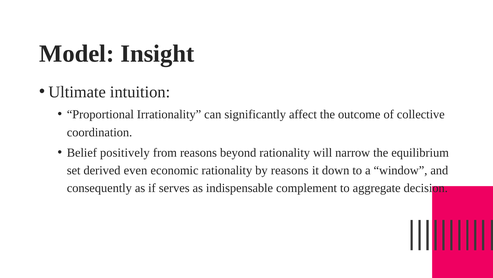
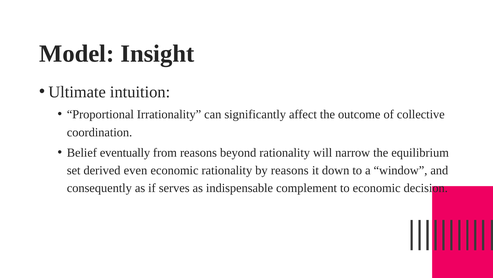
positively: positively -> eventually (125, 152)
to aggregate: aggregate -> economic (377, 188)
